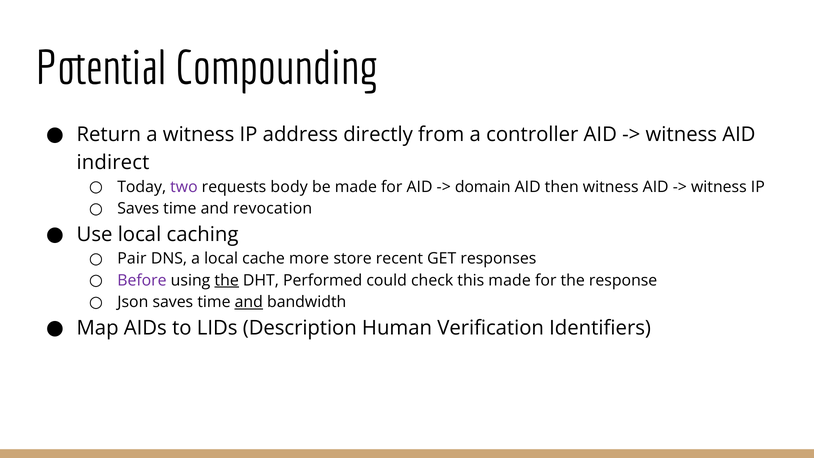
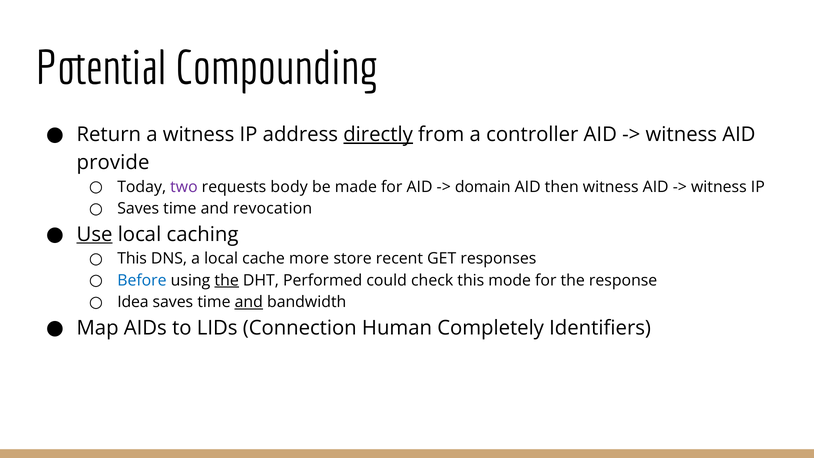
directly underline: none -> present (378, 134)
indirect: indirect -> provide (113, 163)
Use underline: none -> present (95, 234)
Pair: Pair -> This (132, 258)
Before colour: purple -> blue (142, 280)
this made: made -> mode (510, 280)
Json: Json -> Idea (133, 302)
Description: Description -> Connection (300, 328)
Verification: Verification -> Completely (491, 328)
